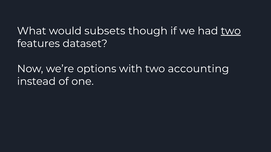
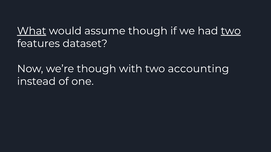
What underline: none -> present (32, 31)
subsets: subsets -> assume (105, 31)
we’re options: options -> though (97, 69)
